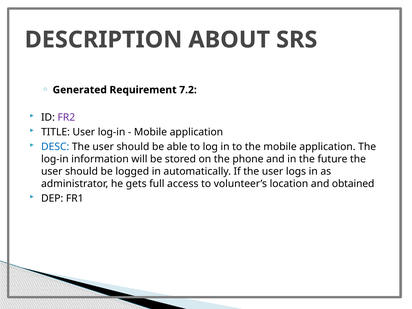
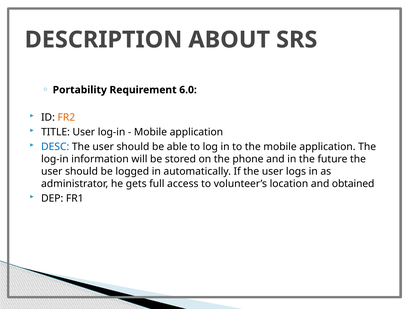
Generated: Generated -> Portability (80, 90)
7.2: 7.2 -> 6.0 (188, 90)
FR2 colour: purple -> orange (66, 117)
